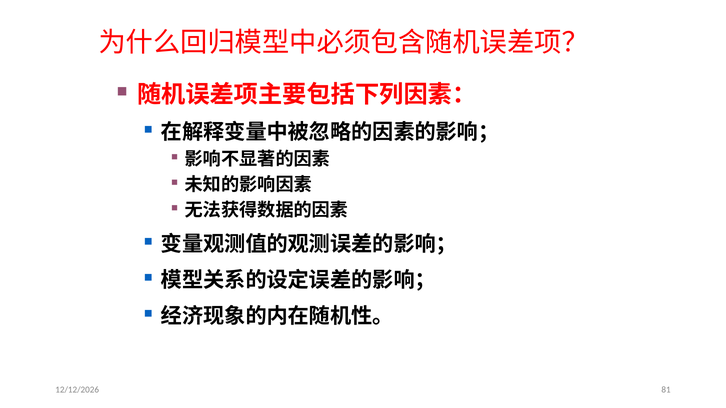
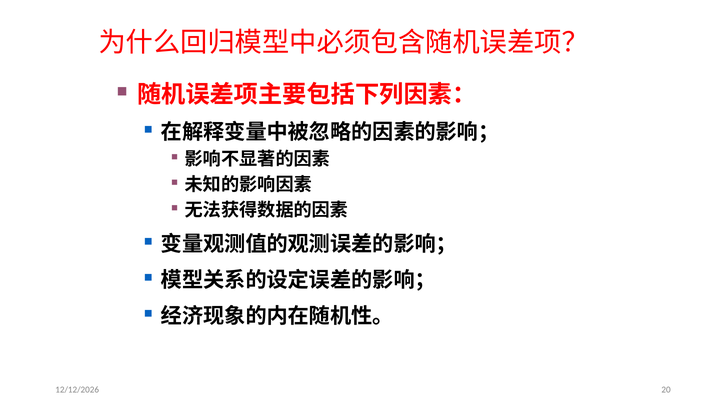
81: 81 -> 20 (666, 390)
